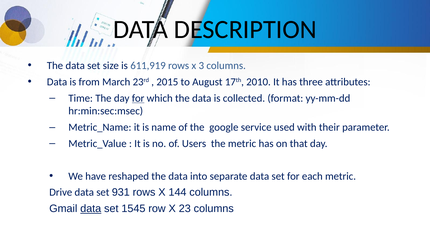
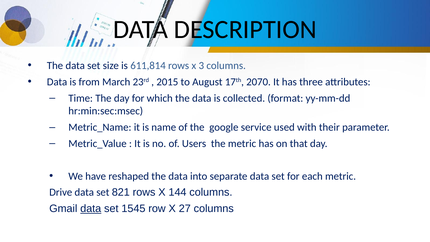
611,919: 611,919 -> 611,814 (148, 66)
2010: 2010 -> 2070 (259, 82)
for underline: present -> none (138, 98)
931: 931 -> 821 (121, 192)
23: 23 -> 27 (185, 209)
